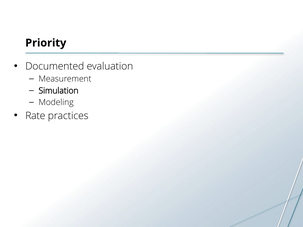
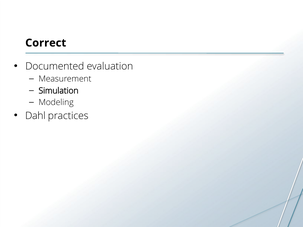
Priority: Priority -> Correct (46, 43)
Rate: Rate -> Dahl (35, 116)
